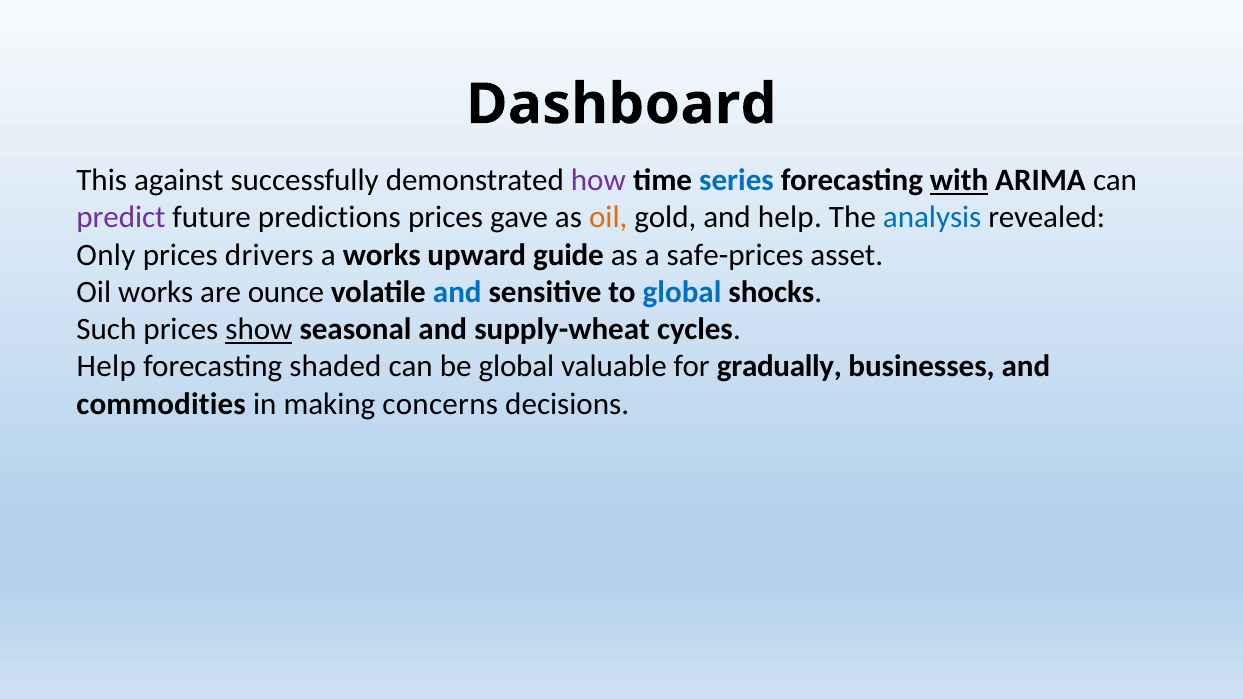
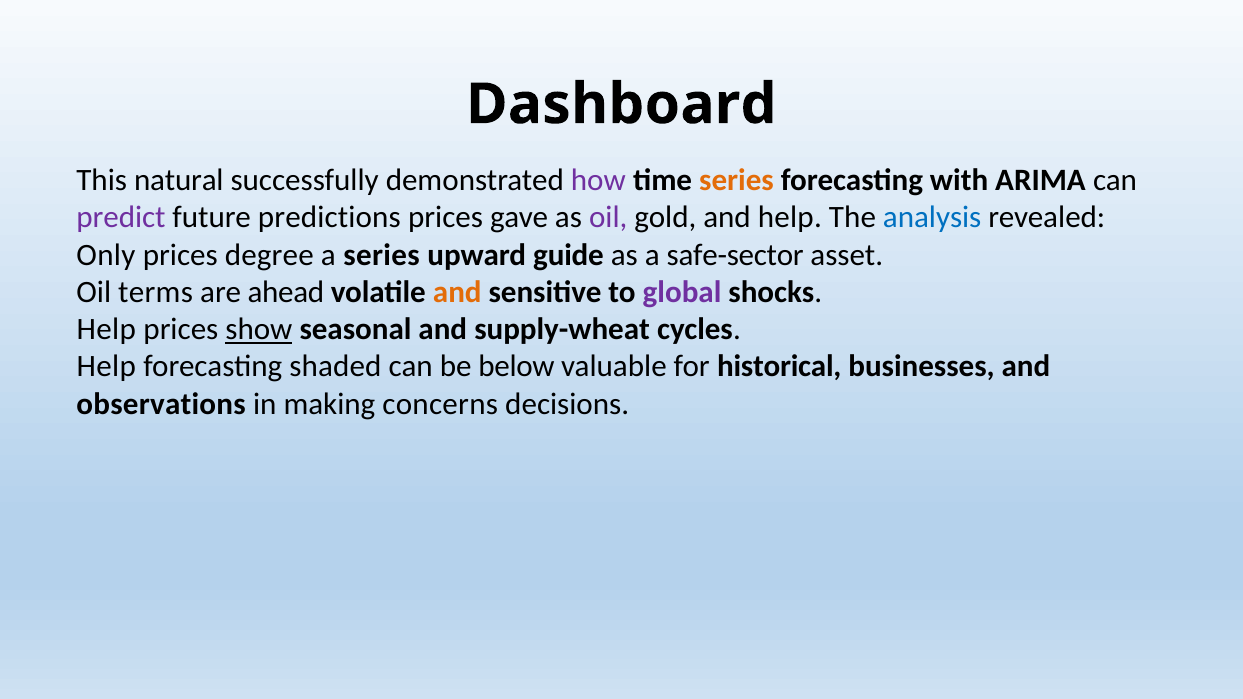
against: against -> natural (179, 180)
series colour: blue -> orange (737, 180)
with underline: present -> none (959, 180)
oil colour: orange -> purple (608, 218)
drivers: drivers -> degree (269, 255)
a works: works -> series (382, 255)
safe-prices: safe-prices -> safe-sector (735, 255)
Oil works: works -> terms (156, 292)
ounce: ounce -> ahead (286, 292)
and colour: blue -> orange (457, 292)
global colour: blue -> purple (682, 292)
Such: Such -> Help (106, 329)
be global: global -> below (517, 367)
gradually: gradually -> historical (779, 367)
commodities: commodities -> observations (161, 404)
